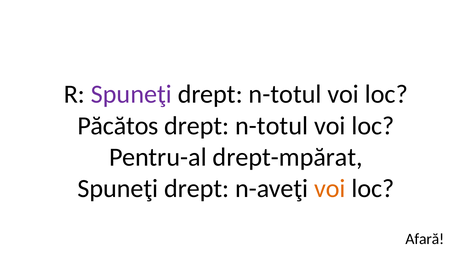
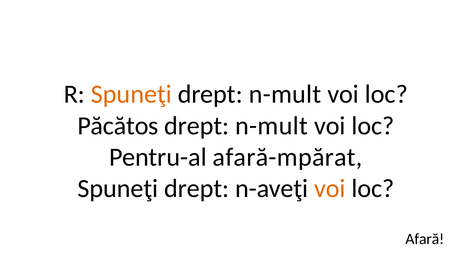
Spuneţi colour: purple -> orange (131, 94)
n-totul: n-totul -> n-mult (285, 94)
n-totul: n-totul -> n-mult (272, 126)
drept-mpărat: drept-mpărat -> afară-mpărat (288, 157)
